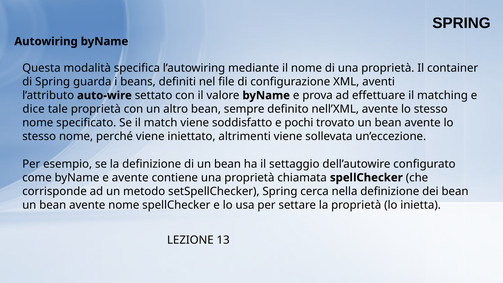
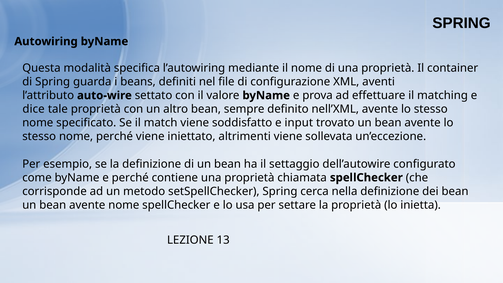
pochi: pochi -> input (299, 123)
e avente: avente -> perché (130, 178)
